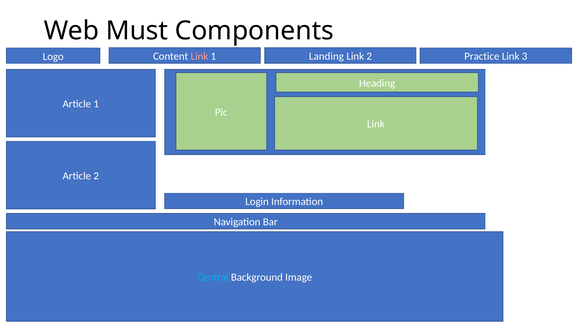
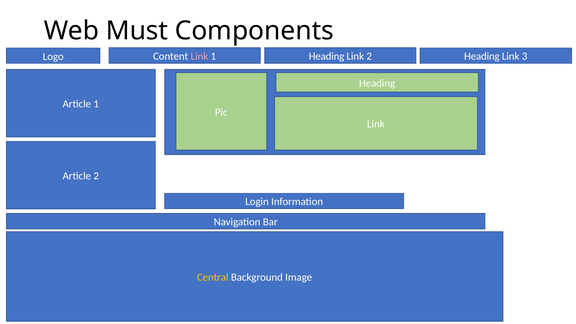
1 Landing: Landing -> Heading (327, 56)
2 Practice: Practice -> Heading (482, 56)
Central colour: light blue -> yellow (213, 277)
